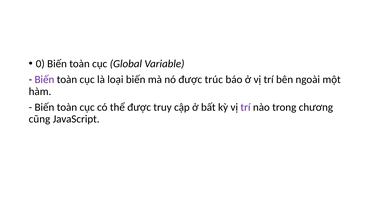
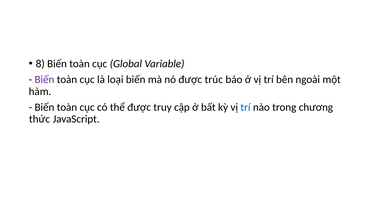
0: 0 -> 8 (40, 64)
trí colour: purple -> blue (246, 107)
cũng: cũng -> thức (39, 119)
